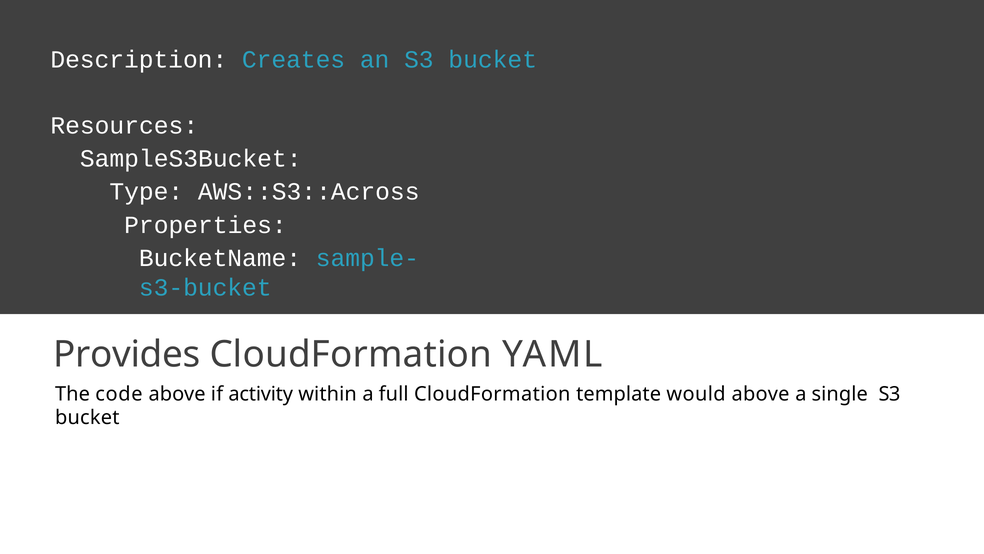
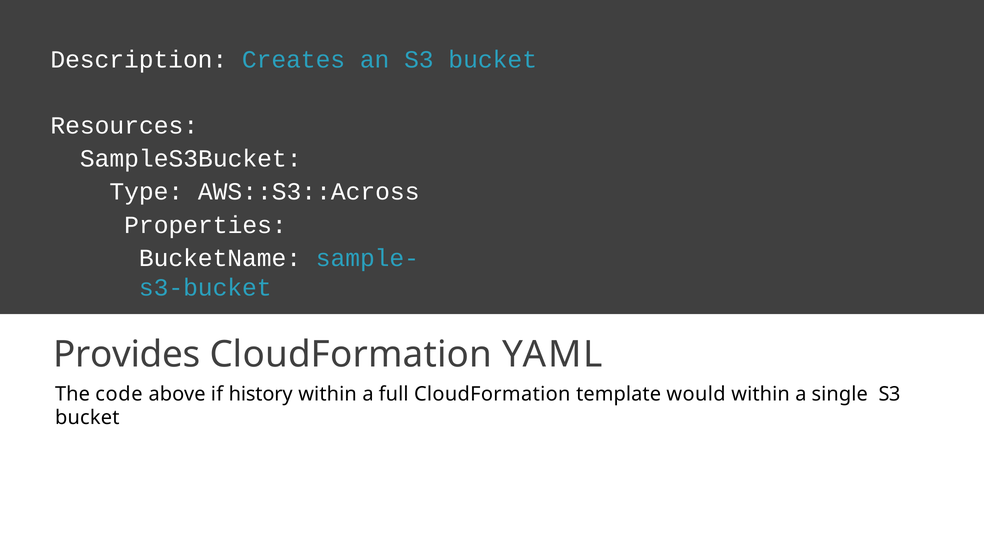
activity: activity -> history (261, 394)
would above: above -> within (761, 394)
